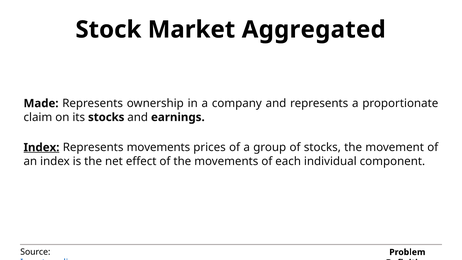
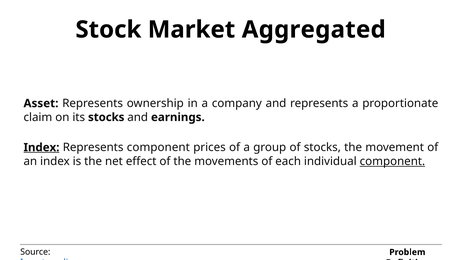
Made: Made -> Asset (41, 103)
Represents movements: movements -> component (158, 147)
component underline: none -> present (392, 161)
